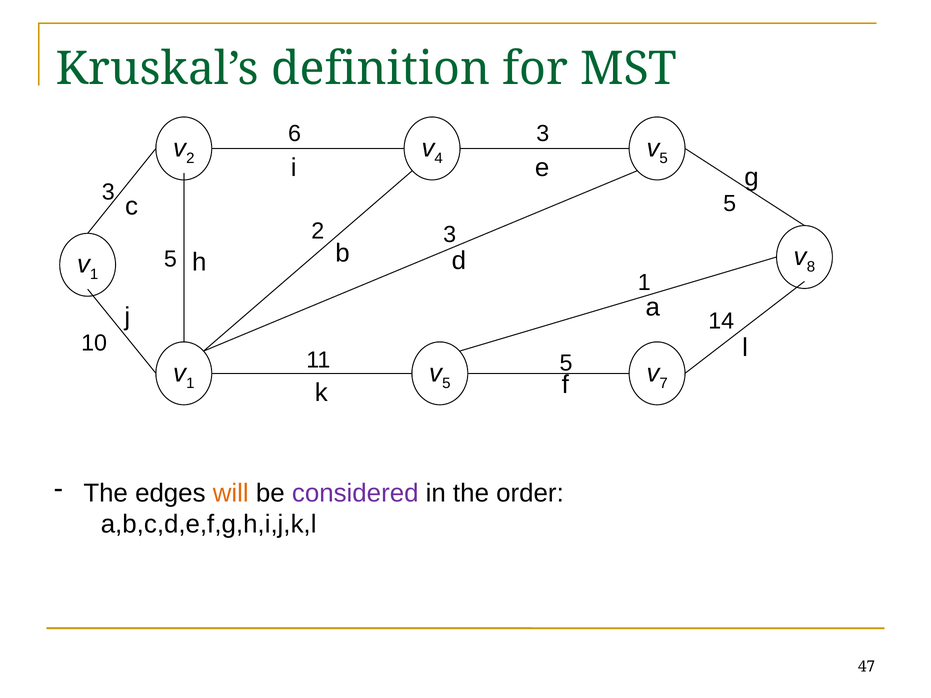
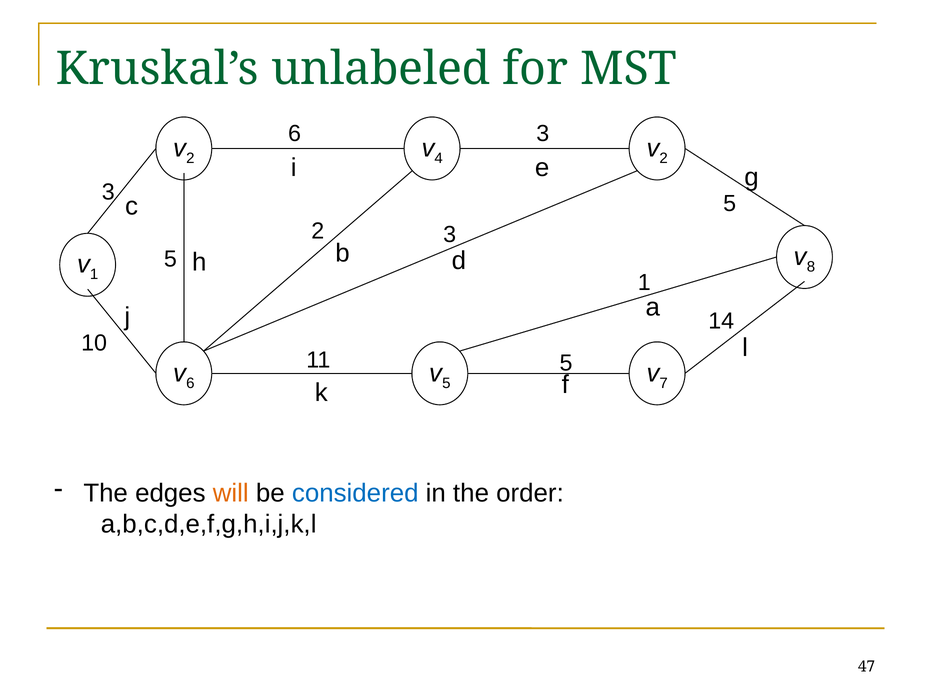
definition: definition -> unlabeled (381, 69)
5: 5 -> 2 (664, 158)
1: 1 -> 6 (190, 383)
considered colour: purple -> blue (355, 494)
